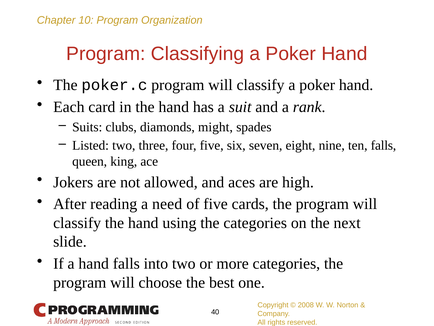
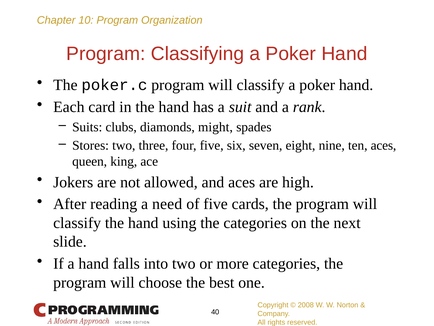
Listed: Listed -> Stores (91, 145)
ten falls: falls -> aces (383, 145)
